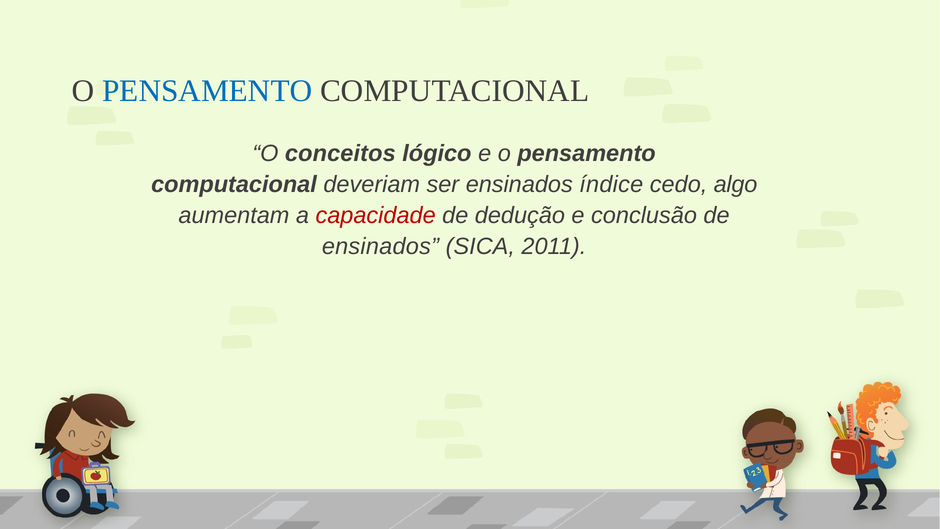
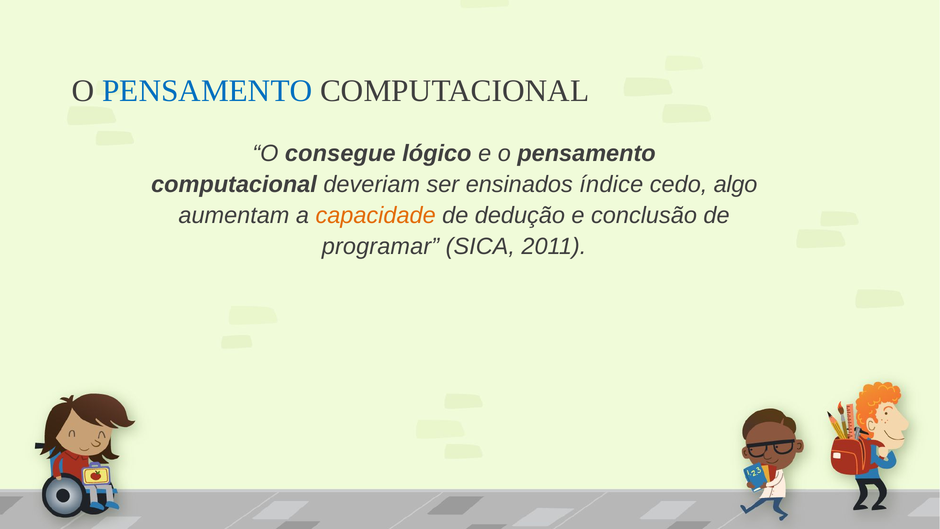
conceitos: conceitos -> consegue (340, 153)
capacidade colour: red -> orange (376, 215)
ensinados: ensinados -> programar (380, 246)
